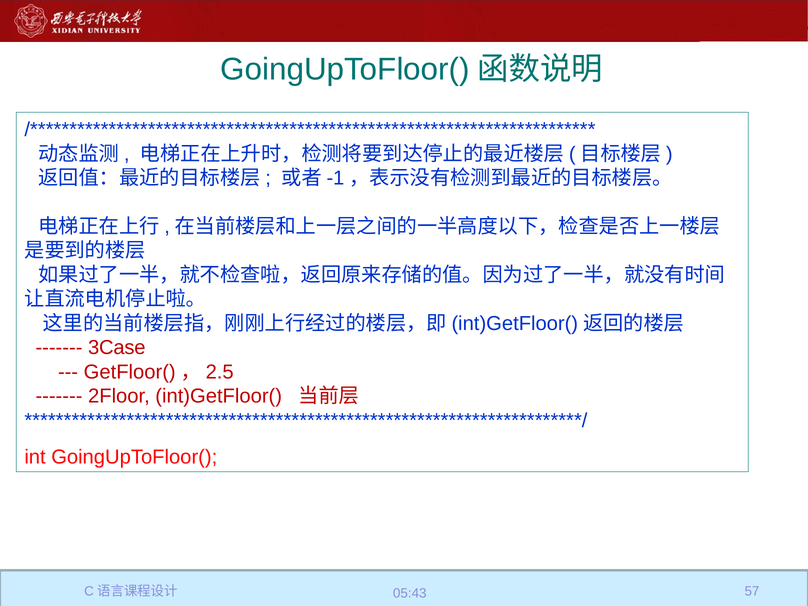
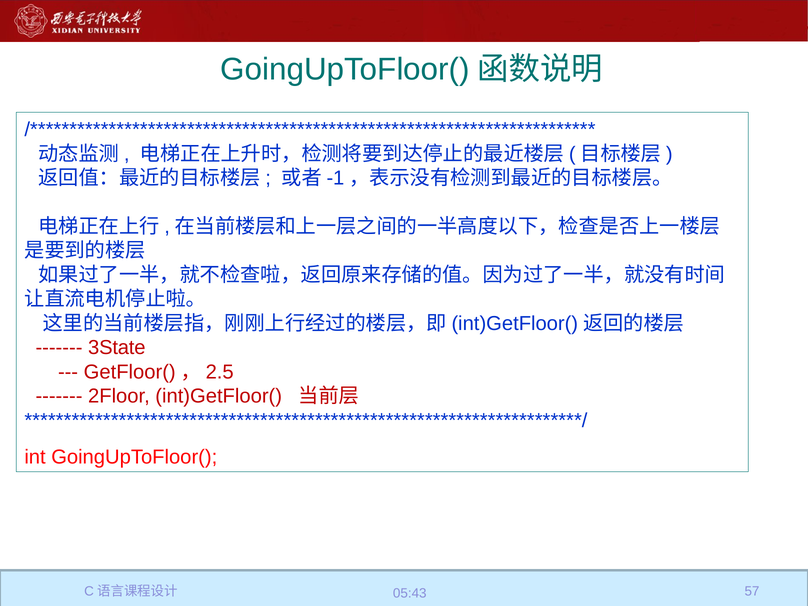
3Case: 3Case -> 3State (117, 348)
